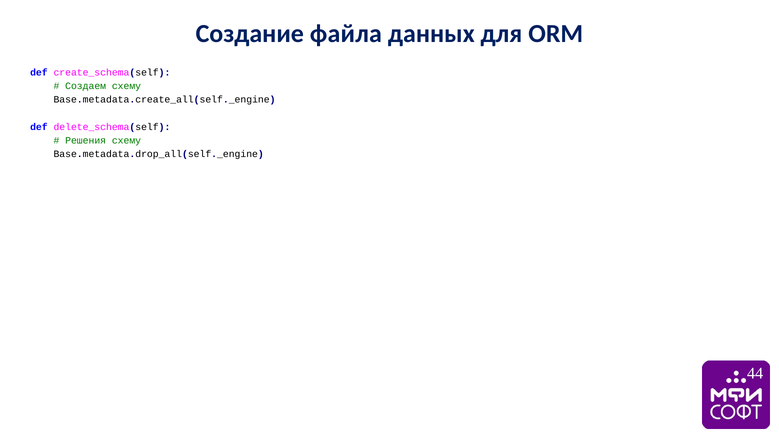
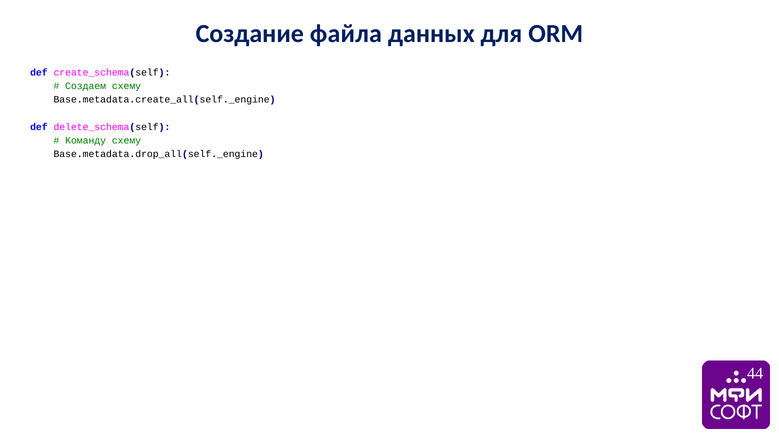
Решения: Решения -> Команду (86, 141)
